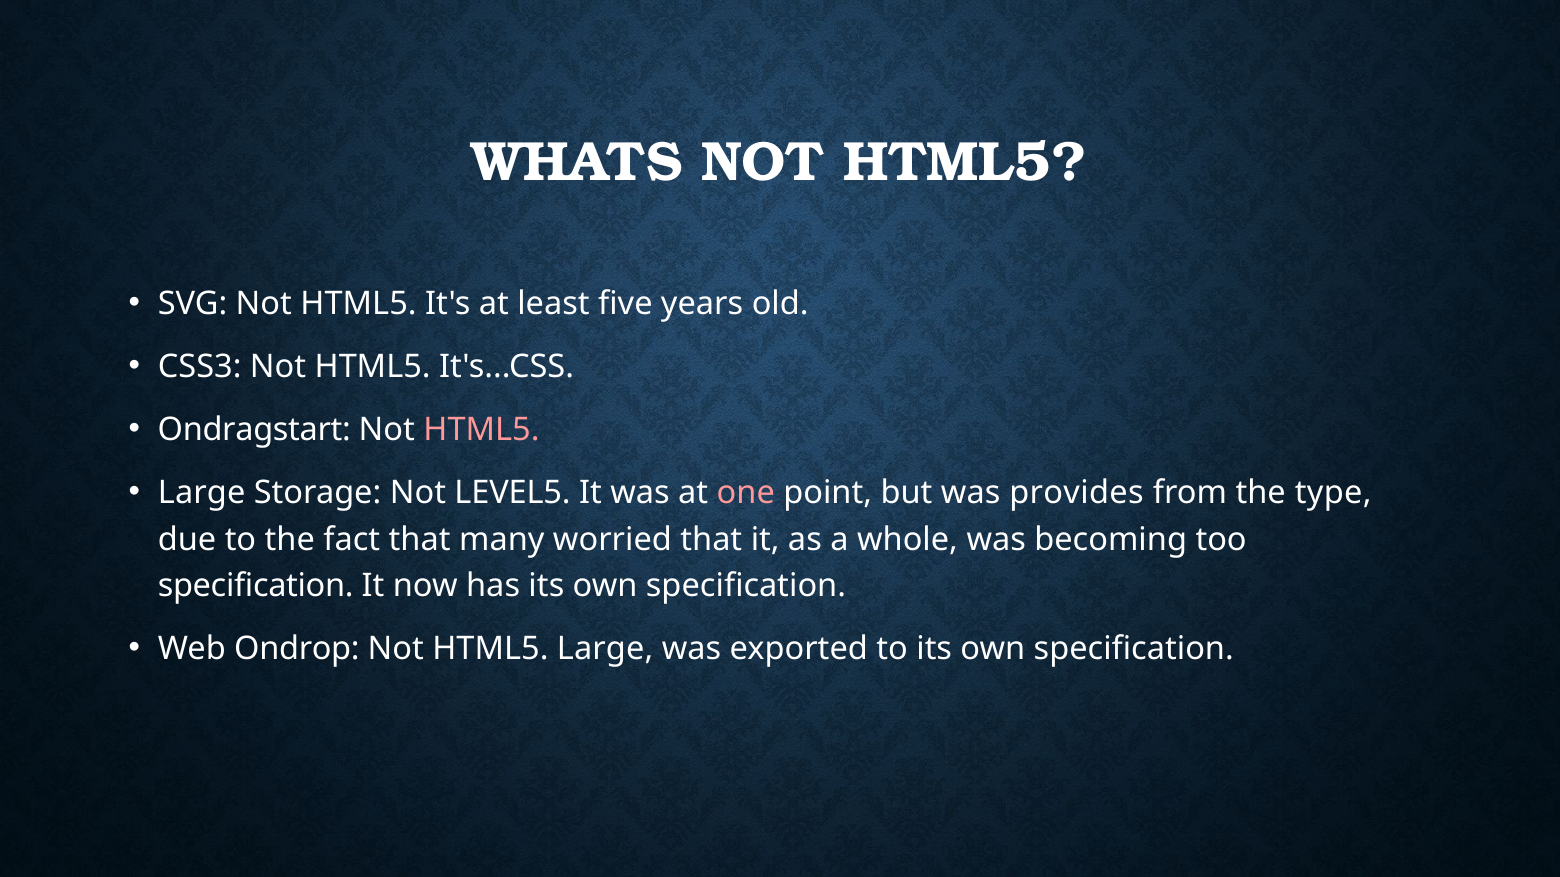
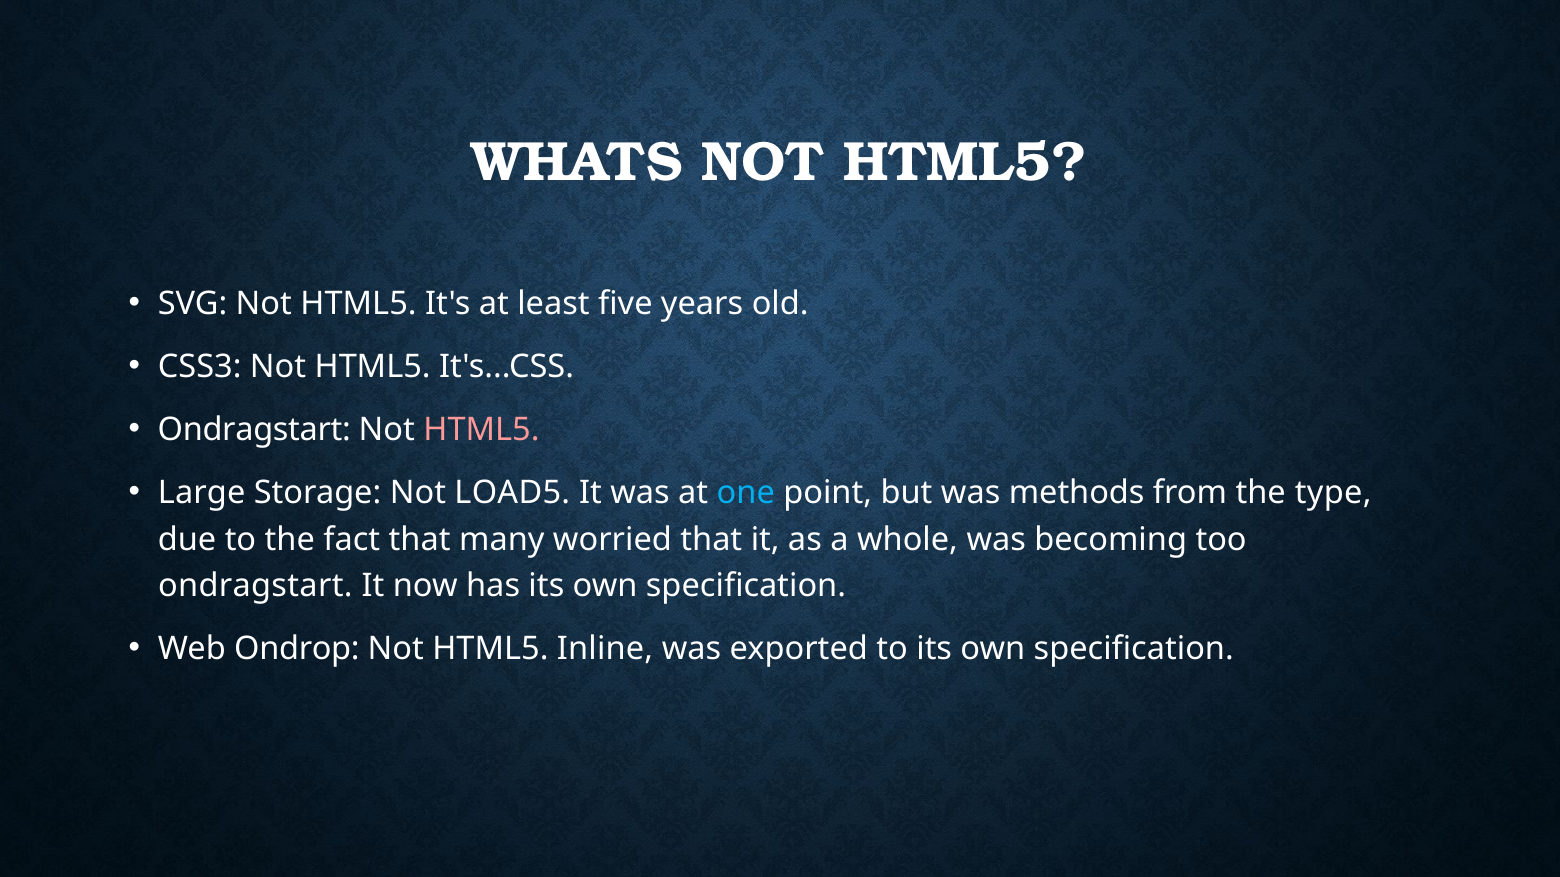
LEVEL5: LEVEL5 -> LOAD5 (512, 493)
one colour: pink -> light blue (746, 493)
provides: provides -> methods (1077, 493)
specification: specification -> ondragstart (255, 586)
HTML5 Large: Large -> Inline (605, 649)
